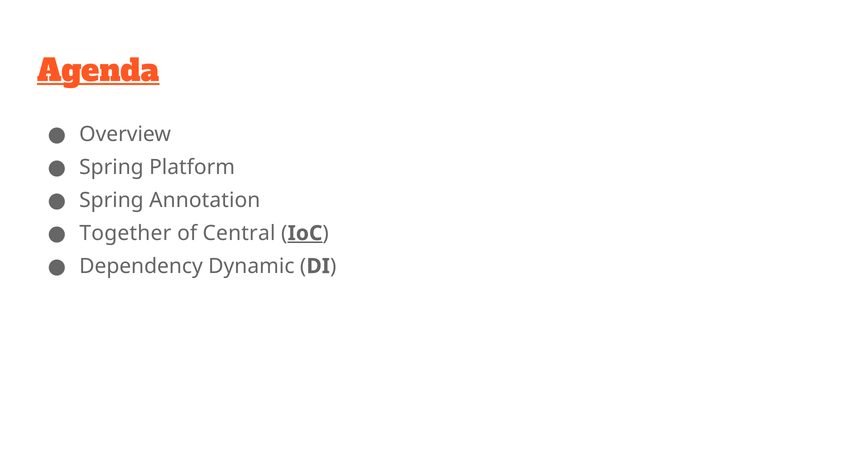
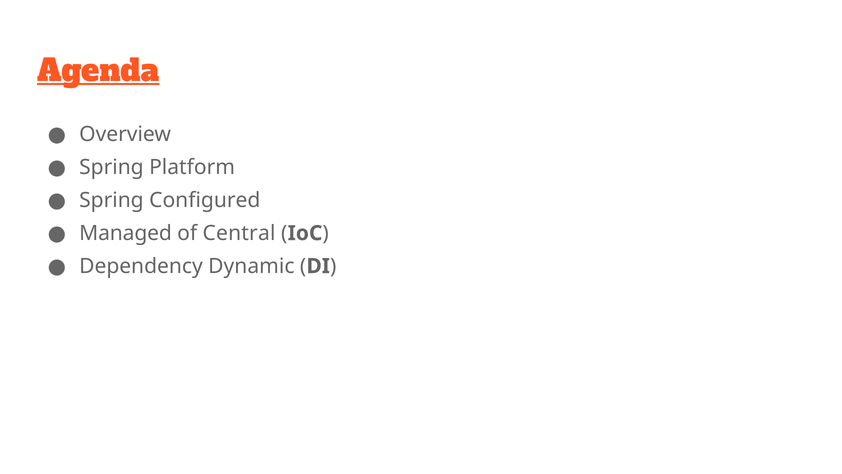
Annotation: Annotation -> Configured (205, 200)
Together: Together -> Managed (126, 233)
IoC underline: present -> none (305, 233)
